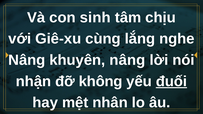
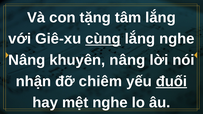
sinh: sinh -> tặng (95, 18)
tâm chịu: chịu -> lắng (161, 18)
cùng underline: none -> present (103, 39)
không: không -> chiêm (100, 81)
mệt nhân: nhân -> nghe (110, 103)
